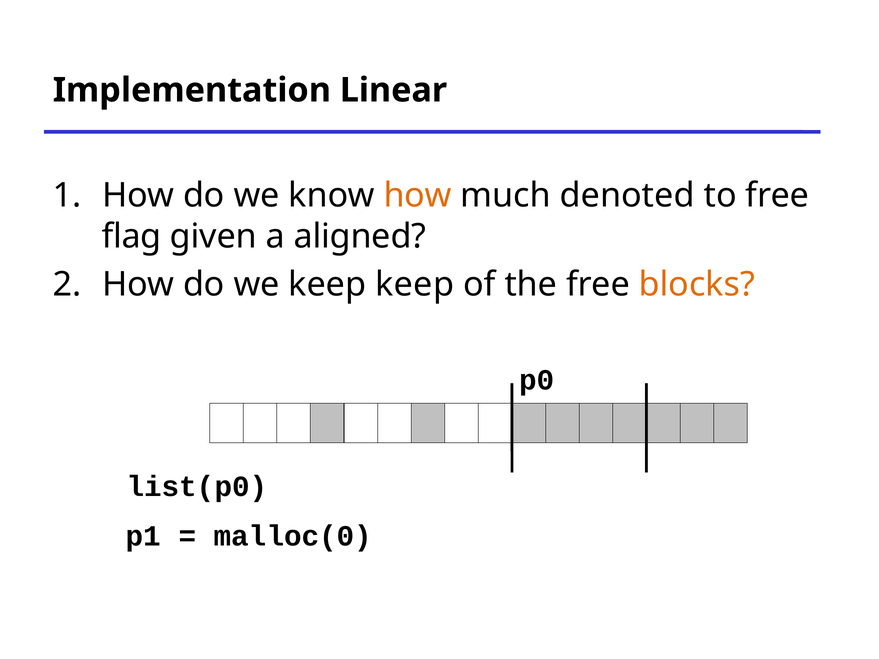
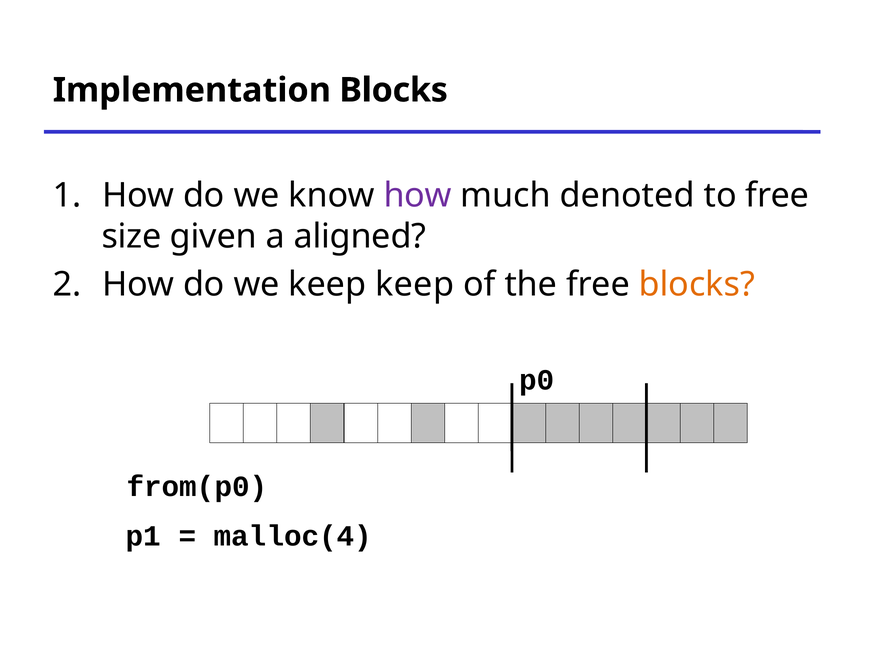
Implementation Linear: Linear -> Blocks (394, 90)
how colour: orange -> purple (418, 196)
flag: flag -> size (132, 237)
list(p0: list(p0 -> from(p0 (197, 487)
malloc(0: malloc(0 -> malloc(4 (293, 536)
